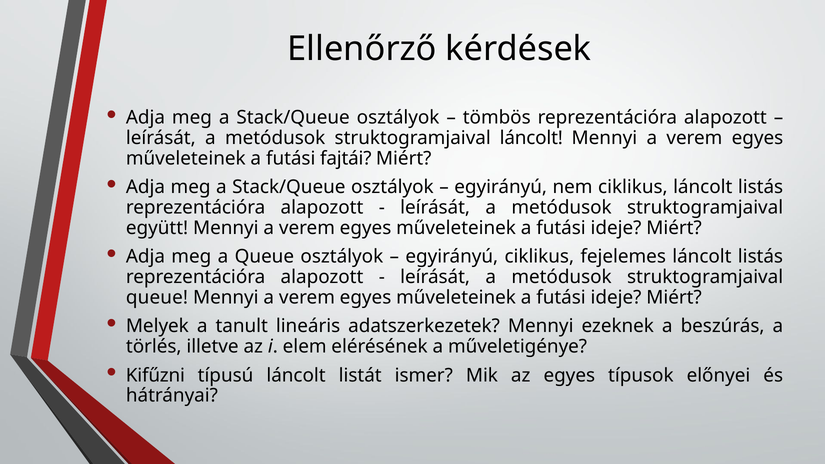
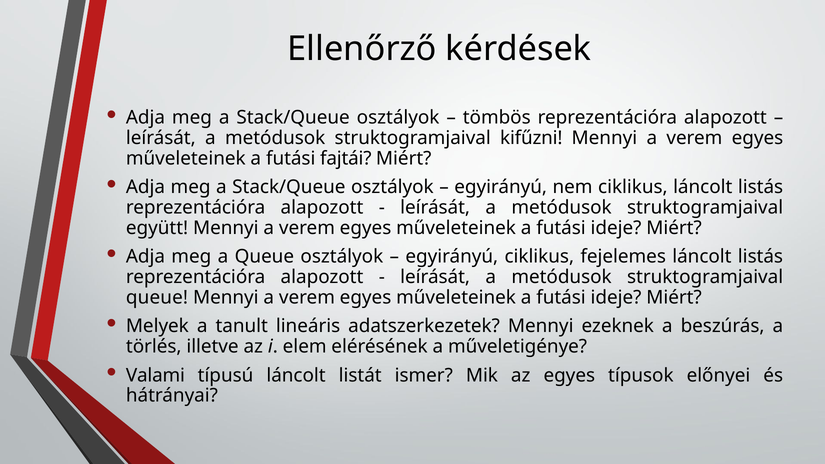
struktogramjaival láncolt: láncolt -> kifűzni (531, 138)
Kifűzni: Kifűzni -> Valami (155, 375)
